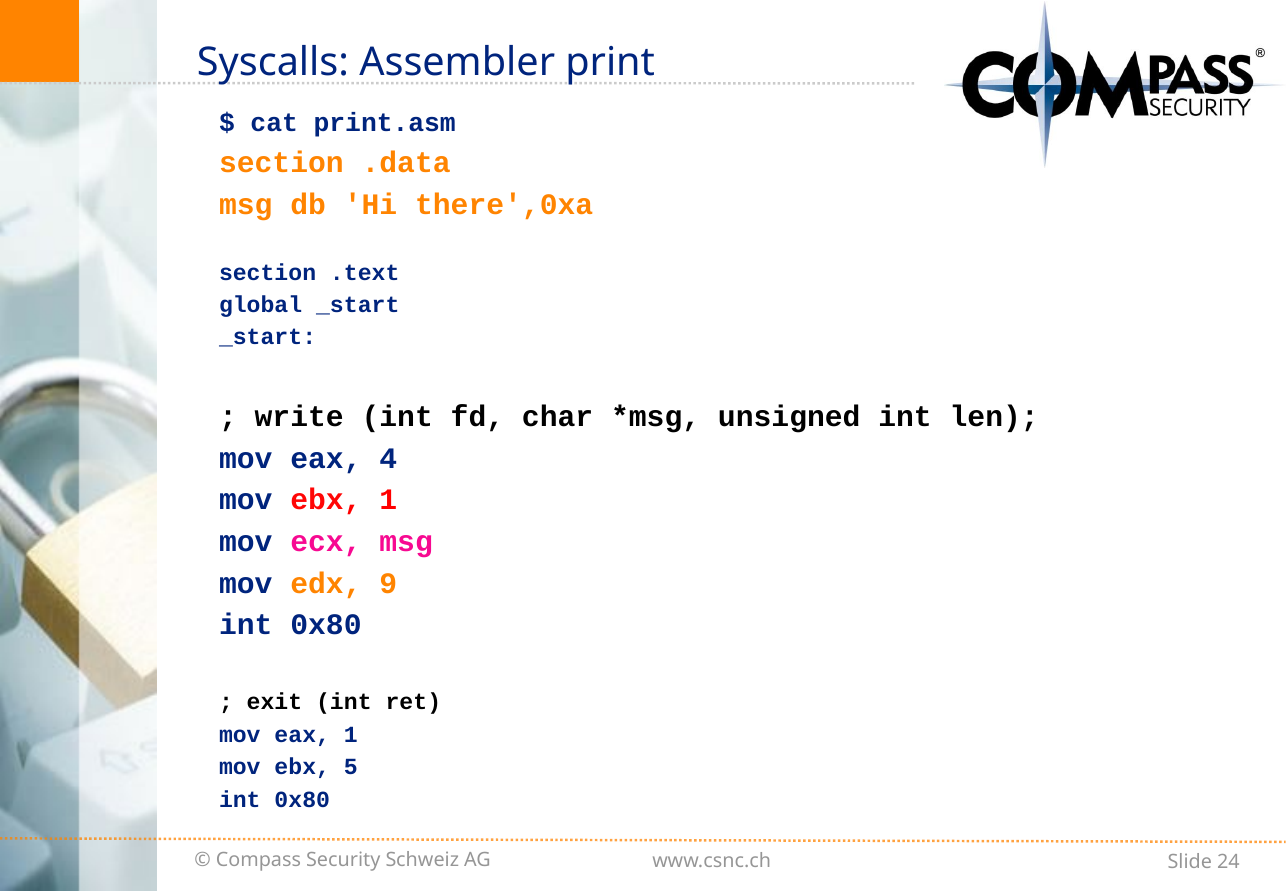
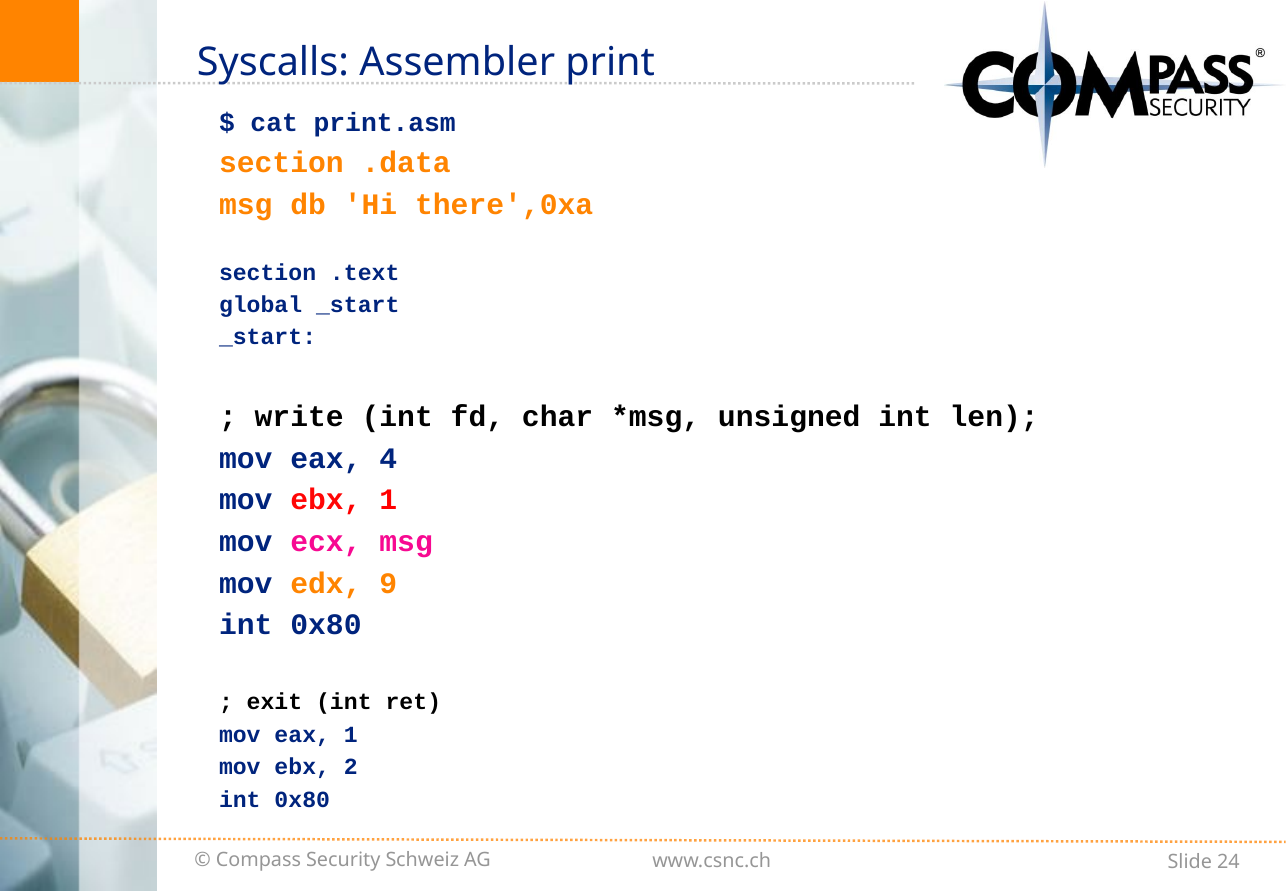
5: 5 -> 2 (351, 767)
